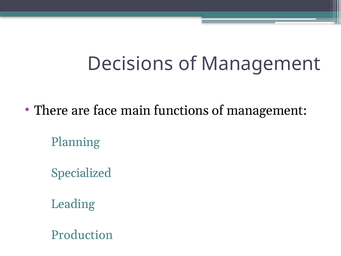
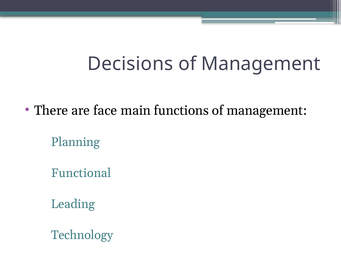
Specialized: Specialized -> Functional (81, 173)
Production: Production -> Technology (82, 235)
